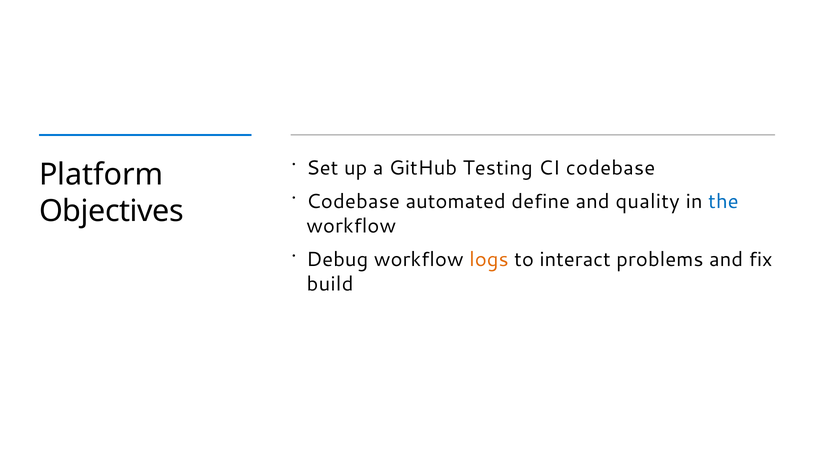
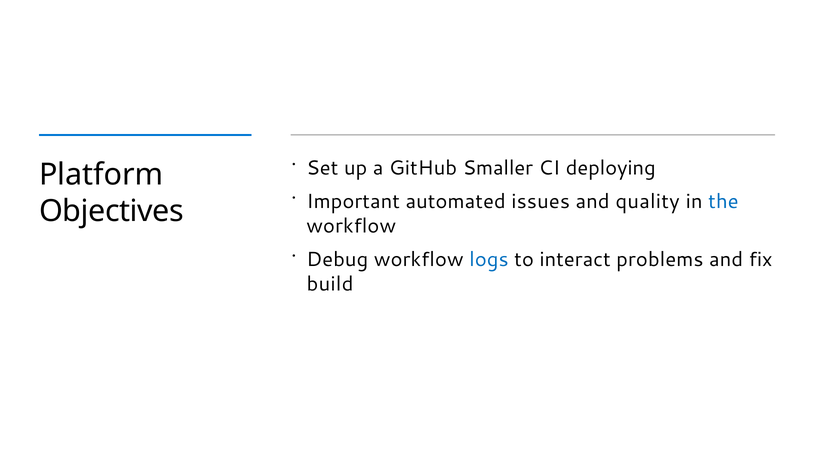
Testing: Testing -> Smaller (498, 168)
CI codebase: codebase -> deploying (611, 168)
Codebase: Codebase -> Important (353, 201)
define: define -> issues (541, 201)
logs colour: orange -> blue (489, 259)
